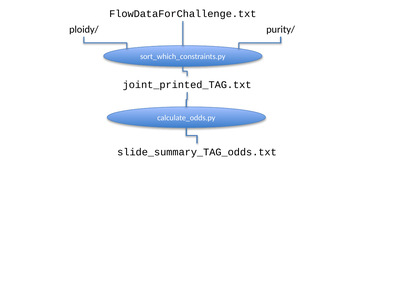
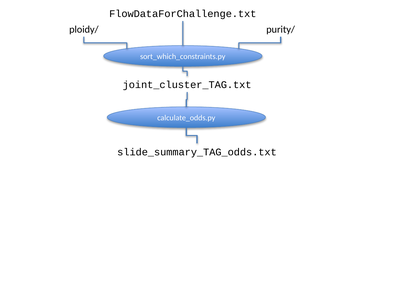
joint_printed_TAG.txt: joint_printed_TAG.txt -> joint_cluster_TAG.txt (187, 85)
